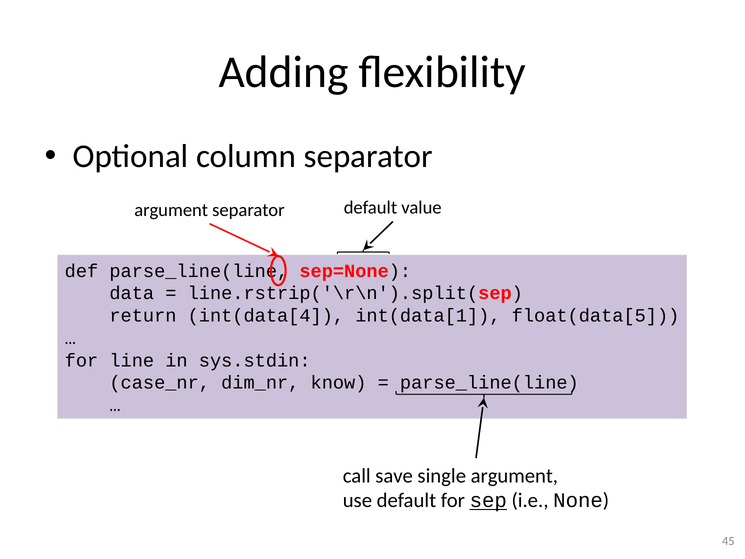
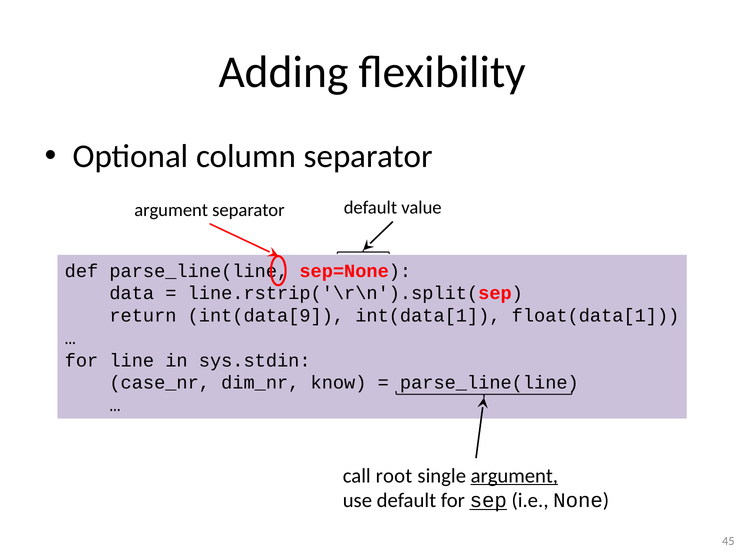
int(data[4: int(data[4 -> int(data[9 (266, 315)
float(data[5: float(data[5 -> float(data[1 (596, 315)
save: save -> root (394, 475)
argument underline: none -> present (514, 475)
